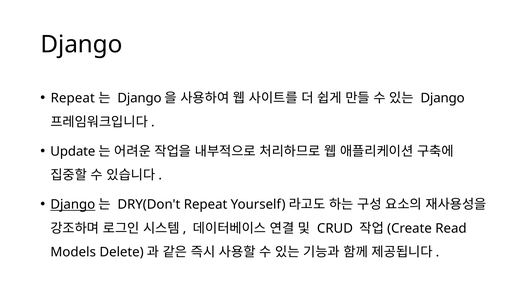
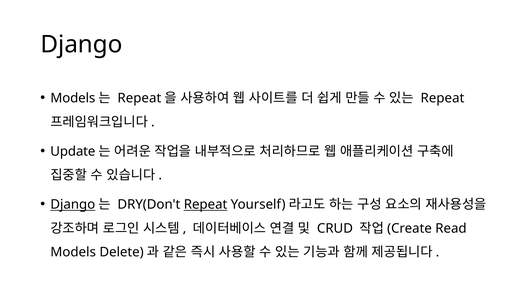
Repeat: Repeat -> Models (73, 98)
Django: Django -> Repeat (139, 98)
Django: Django -> Repeat (442, 98)
Repeat underline: none -> present (206, 205)
